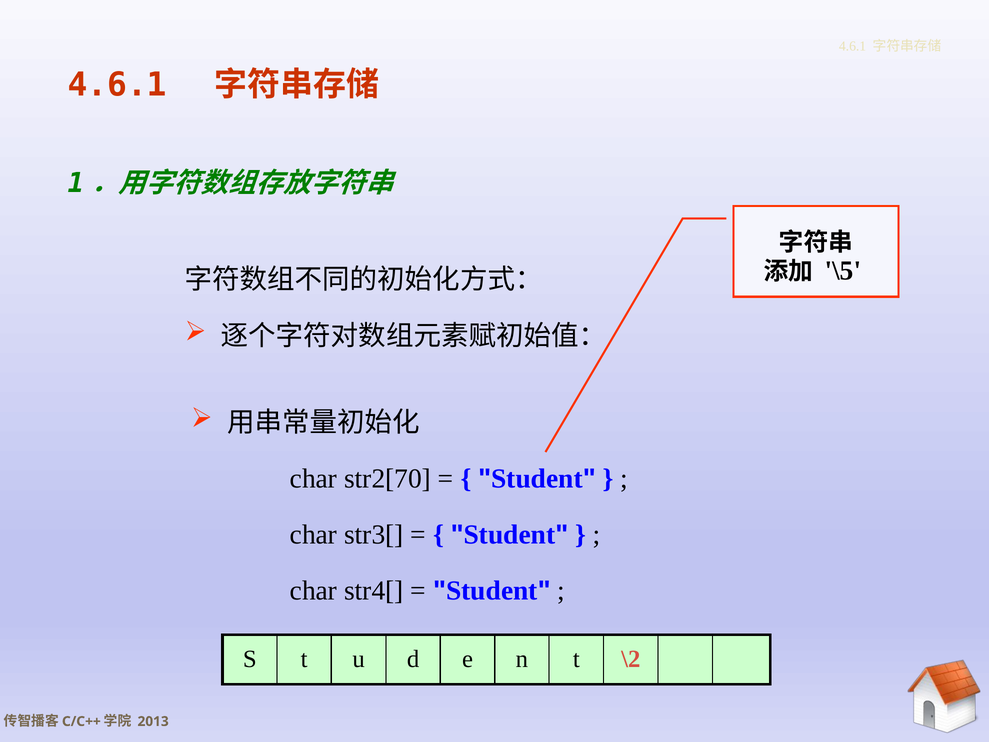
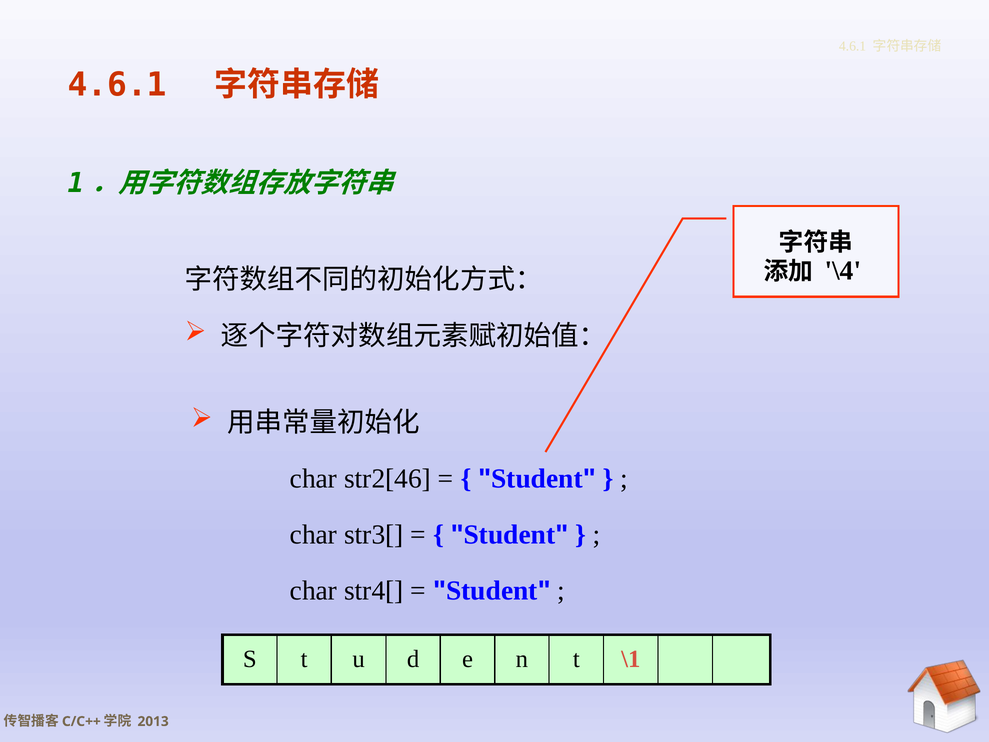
\5: \5 -> \4 (843, 271)
str2[70: str2[70 -> str2[46 (388, 478)
\2: \2 -> \1 (631, 659)
